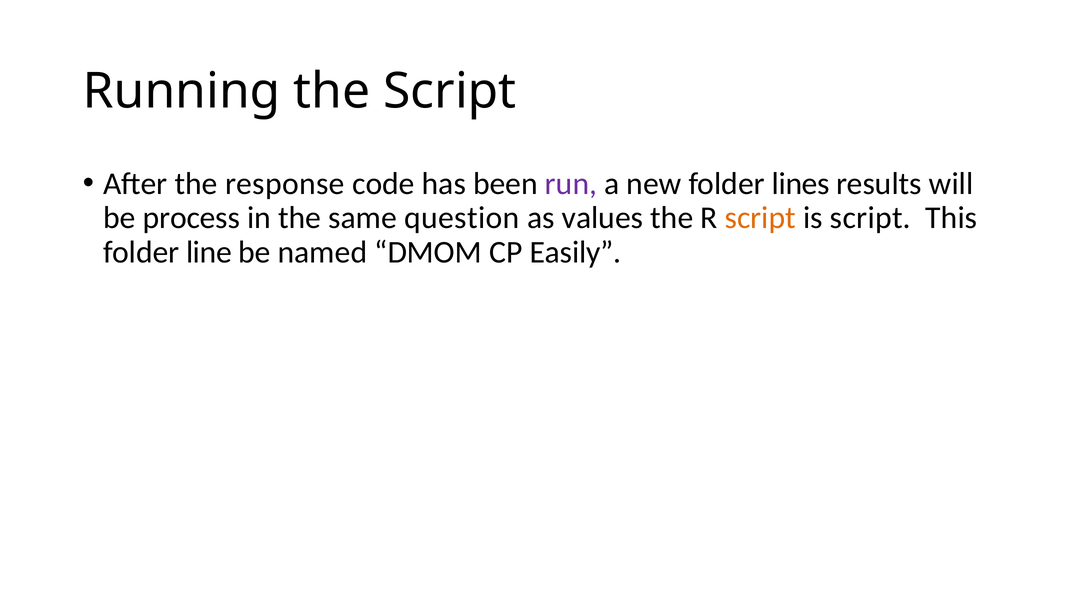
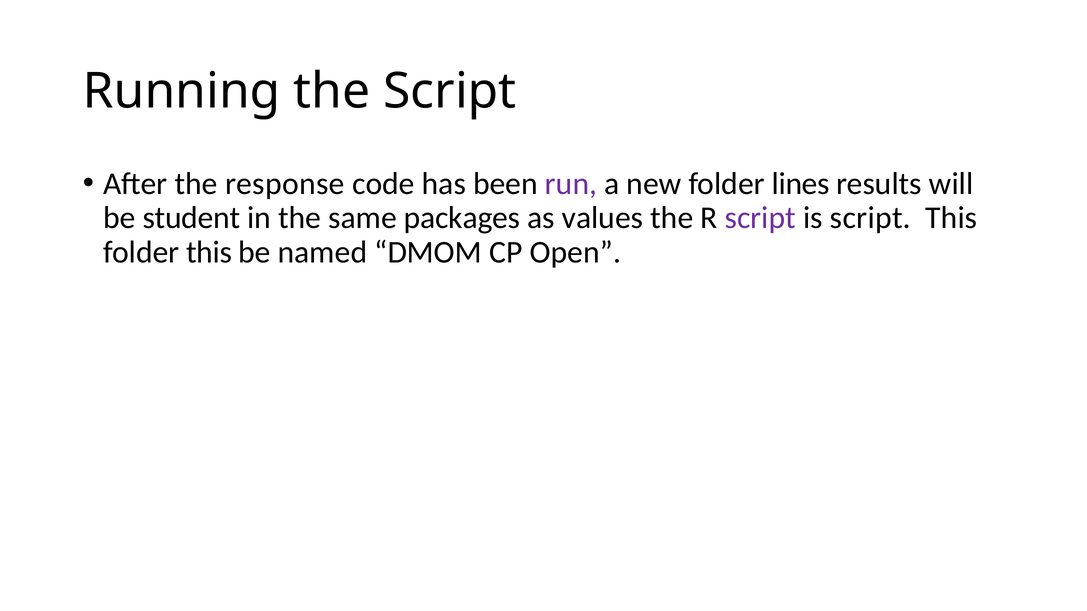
process: process -> student (191, 218)
question: question -> packages (462, 218)
script colour: orange -> purple (760, 218)
folder line: line -> this (209, 252)
Easily: Easily -> Open (575, 252)
